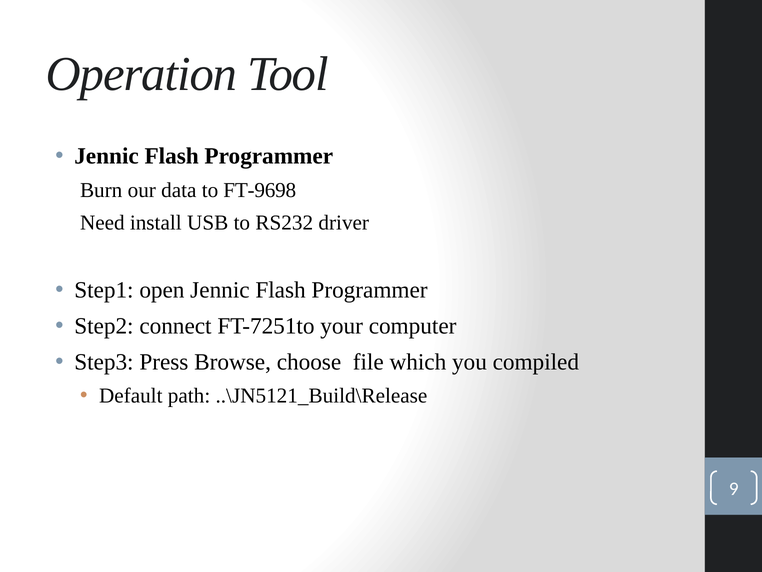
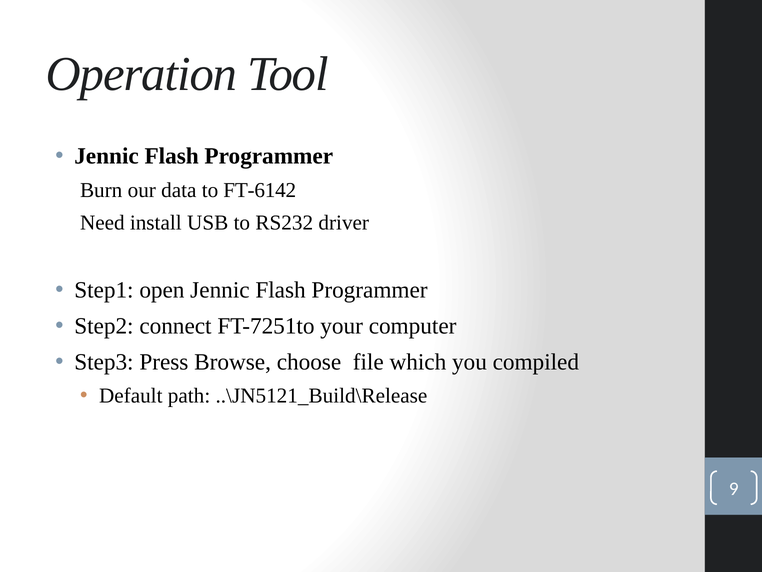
FT-9698: FT-9698 -> FT-6142 (260, 190)
